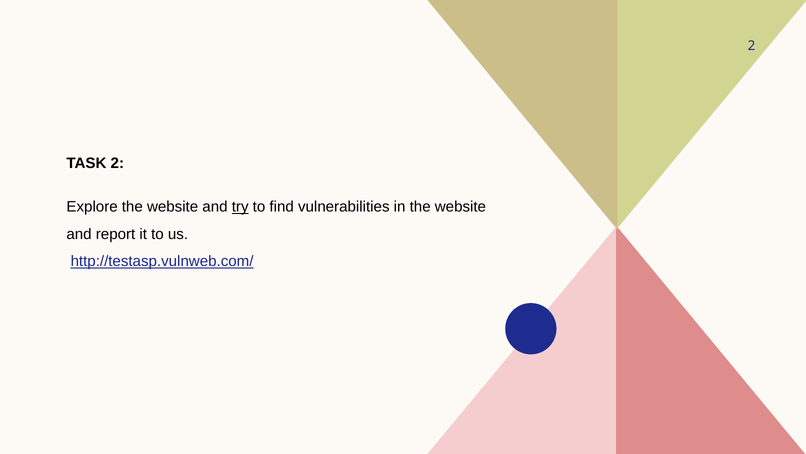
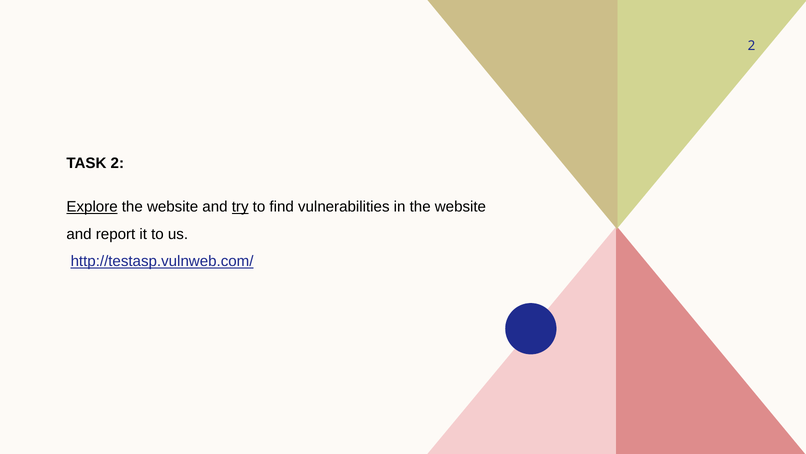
Explore underline: none -> present (92, 207)
